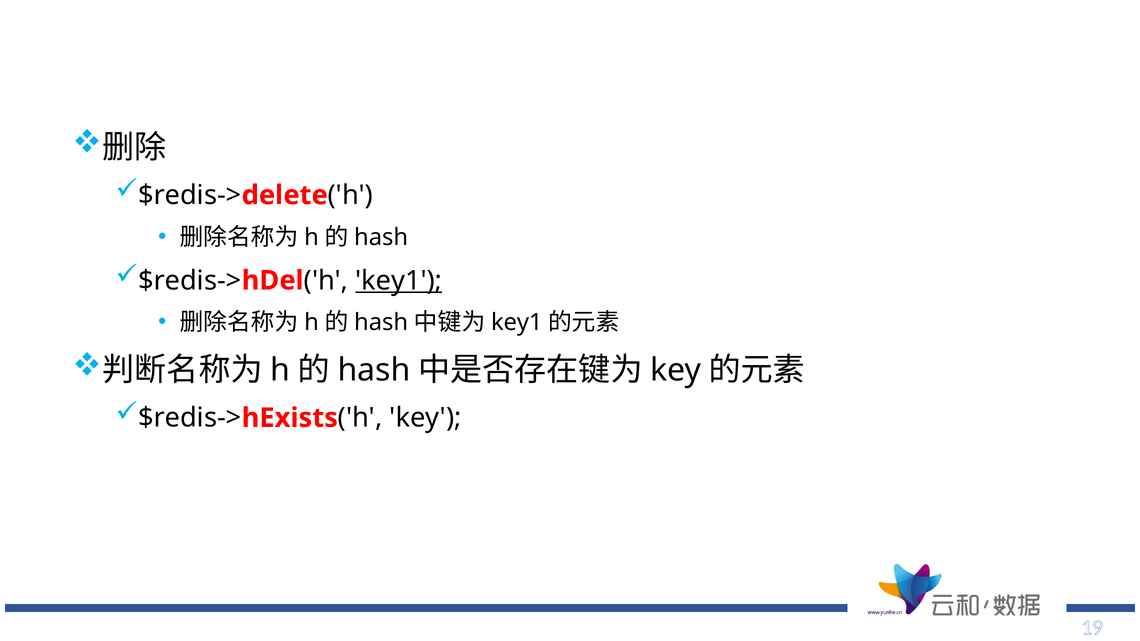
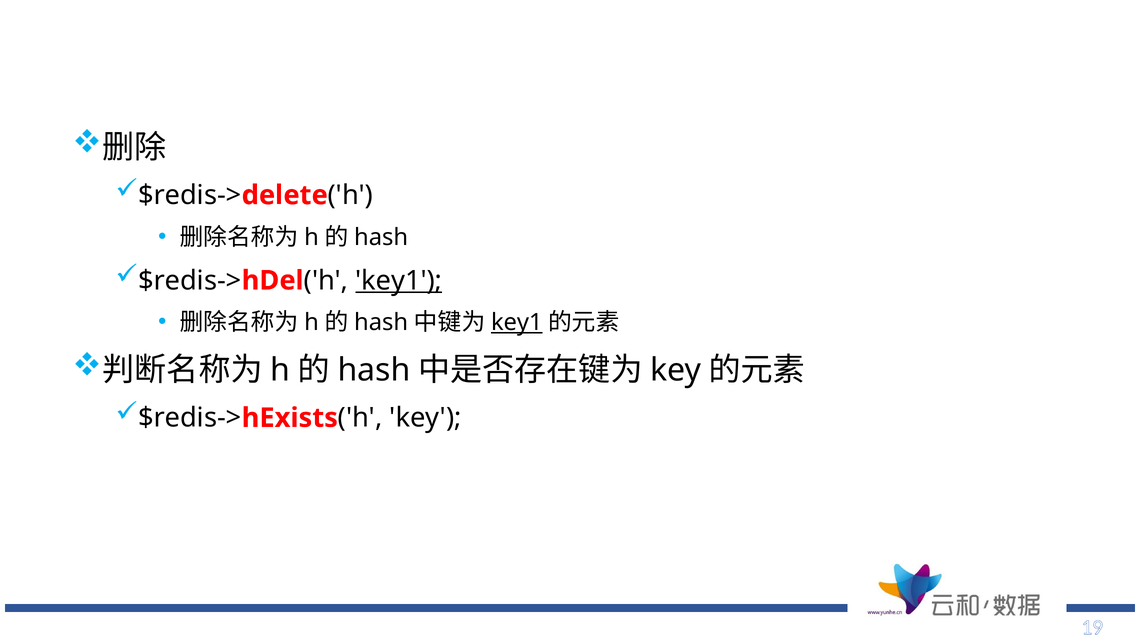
key1 underline: none -> present (517, 323)
